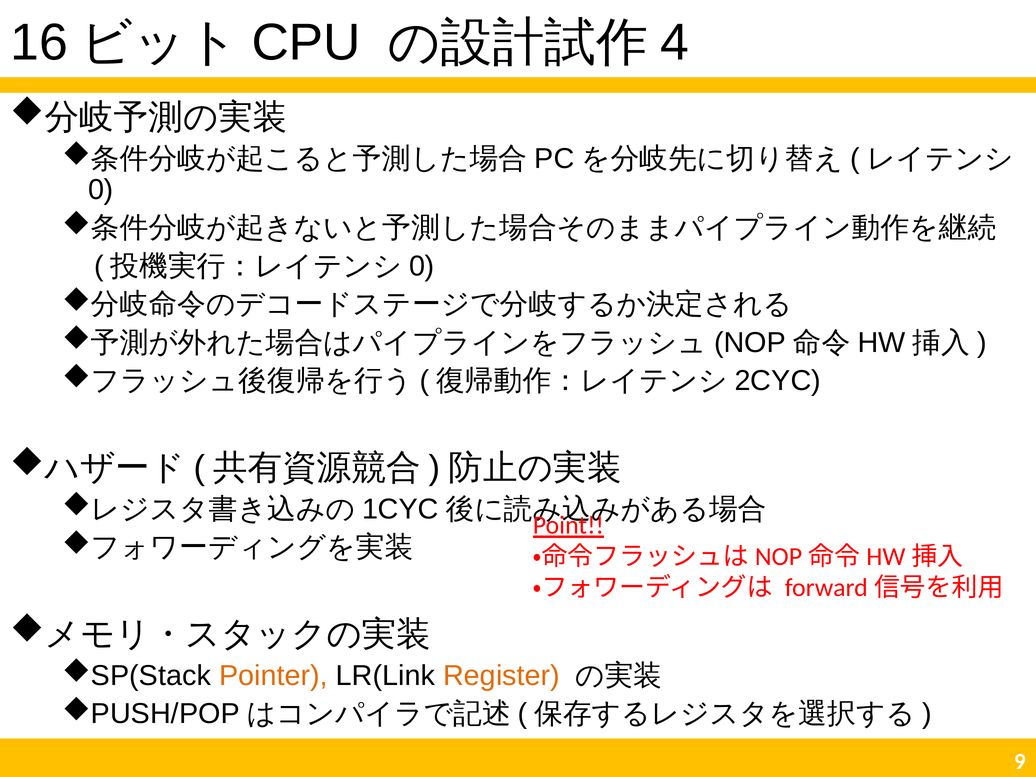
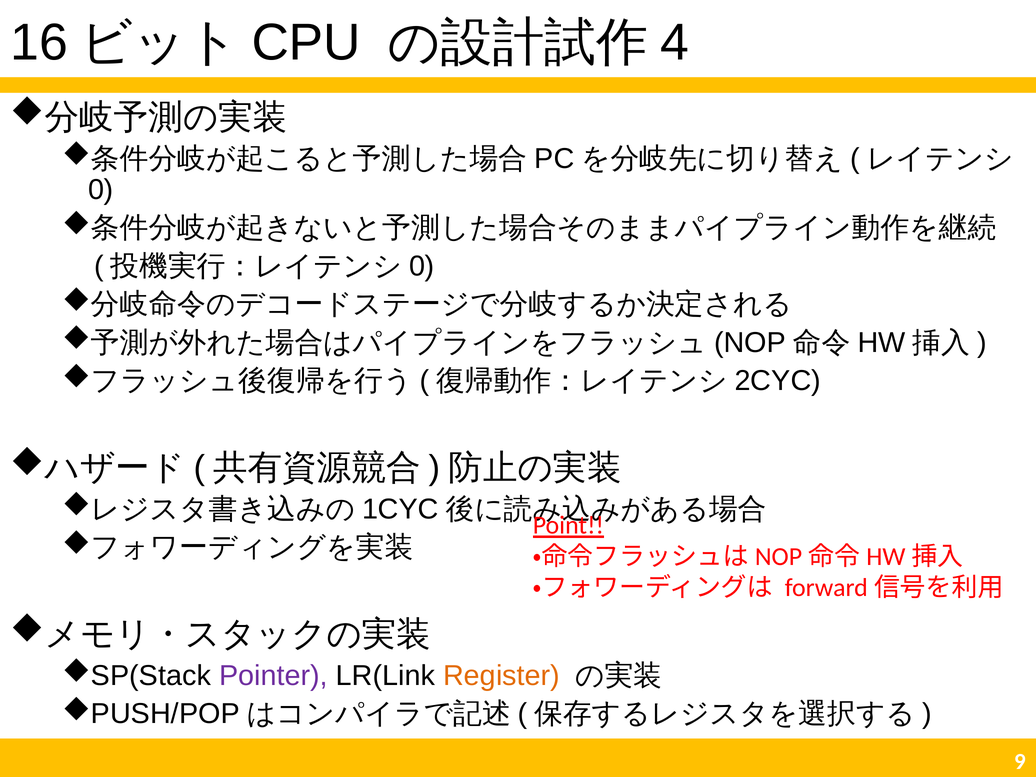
Pointer colour: orange -> purple (273, 676)
